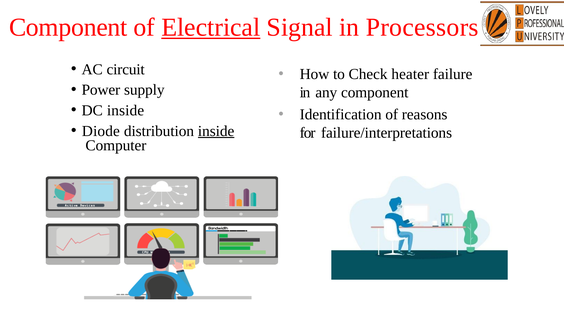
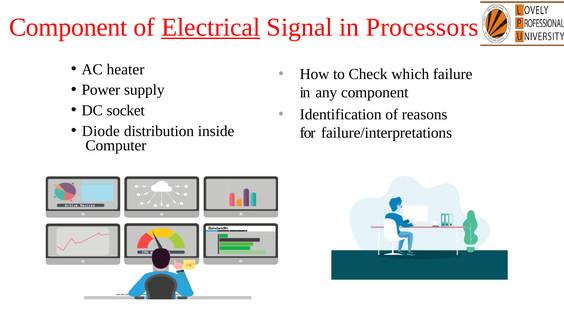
circuit: circuit -> heater (126, 69)
heater: heater -> which (410, 74)
DC inside: inside -> socket (126, 110)
inside underline: present -> none (216, 131)
